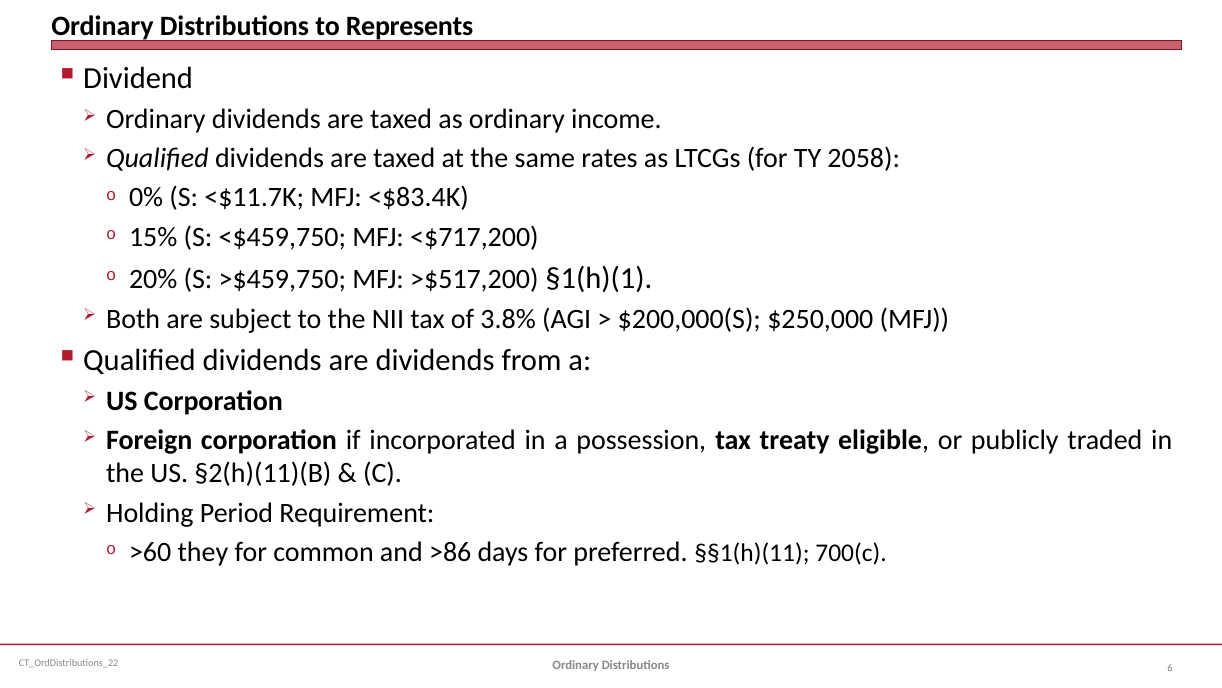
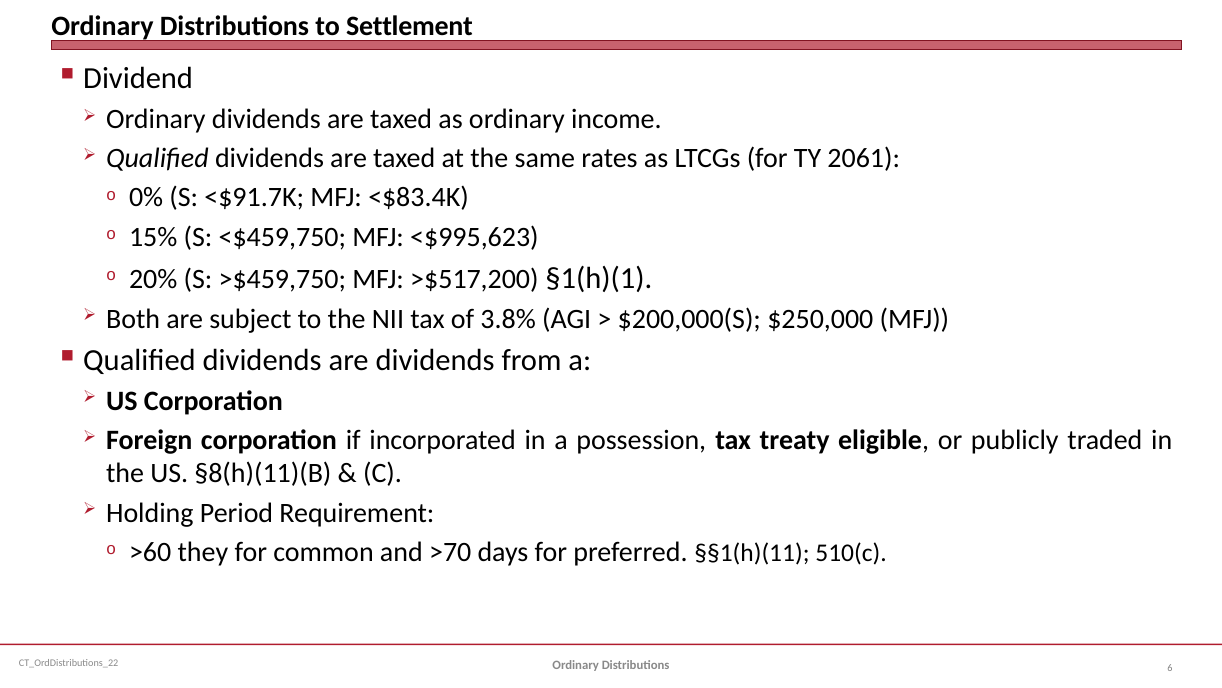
Represents: Represents -> Settlement (409, 26)
2058: 2058 -> 2061 (864, 158)
<$11.7K: <$11.7K -> <$91.7K (254, 197)
<$717,200: <$717,200 -> <$995,623 (474, 237)
§2(h)(11)(B: §2(h)(11)(B -> §8(h)(11)(B (263, 473)
>86: >86 -> >70 (450, 552)
700(c: 700(c -> 510(c (851, 552)
